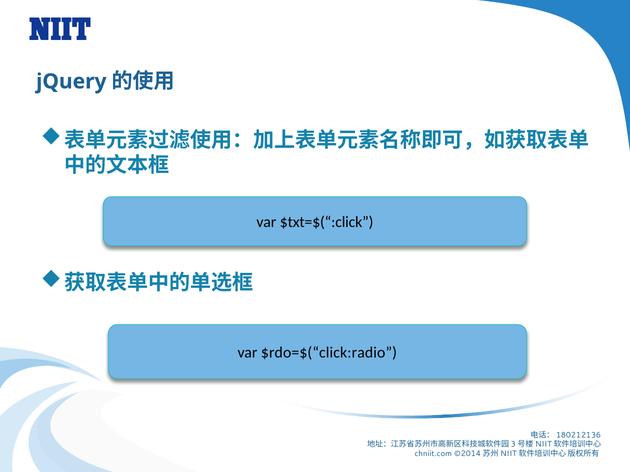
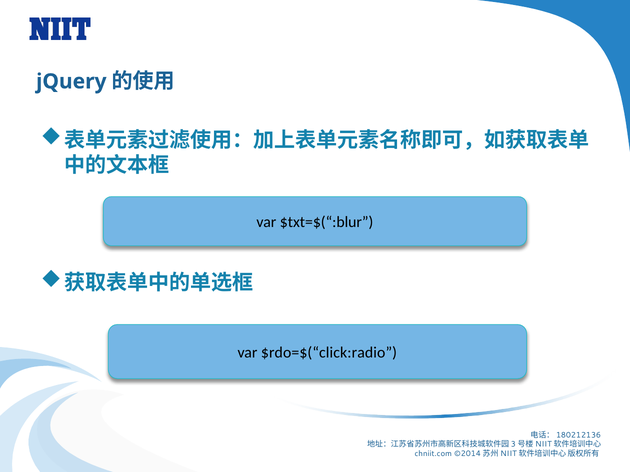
$txt=$(“:click: $txt=$(“:click -> $txt=$(“:blur (327, 223)
